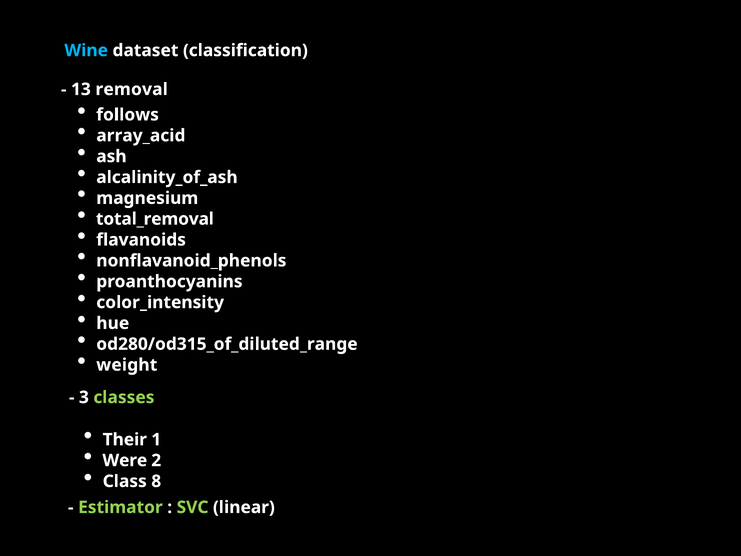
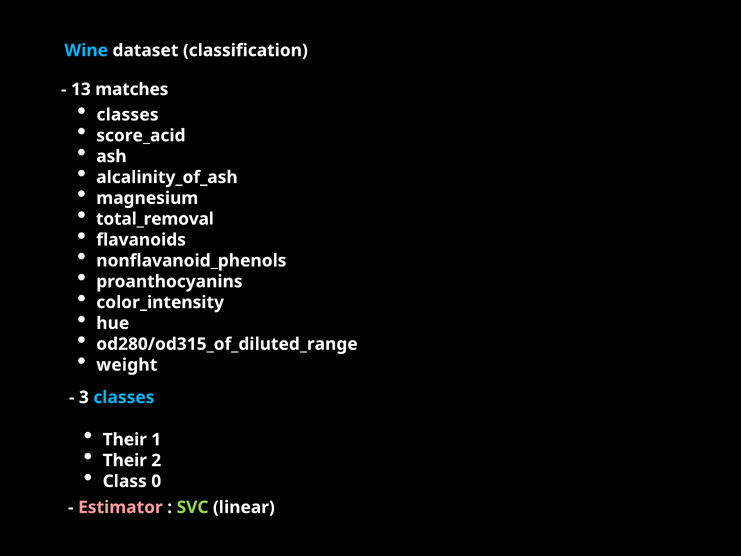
removal: removal -> matches (132, 89)
follows: follows -> classes (128, 115)
array_acid: array_acid -> score_acid (141, 136)
classes colour: light green -> light blue (124, 397)
Were: Were -> Their (125, 460)
8: 8 -> 0 (156, 481)
Estimator colour: light green -> pink (120, 507)
